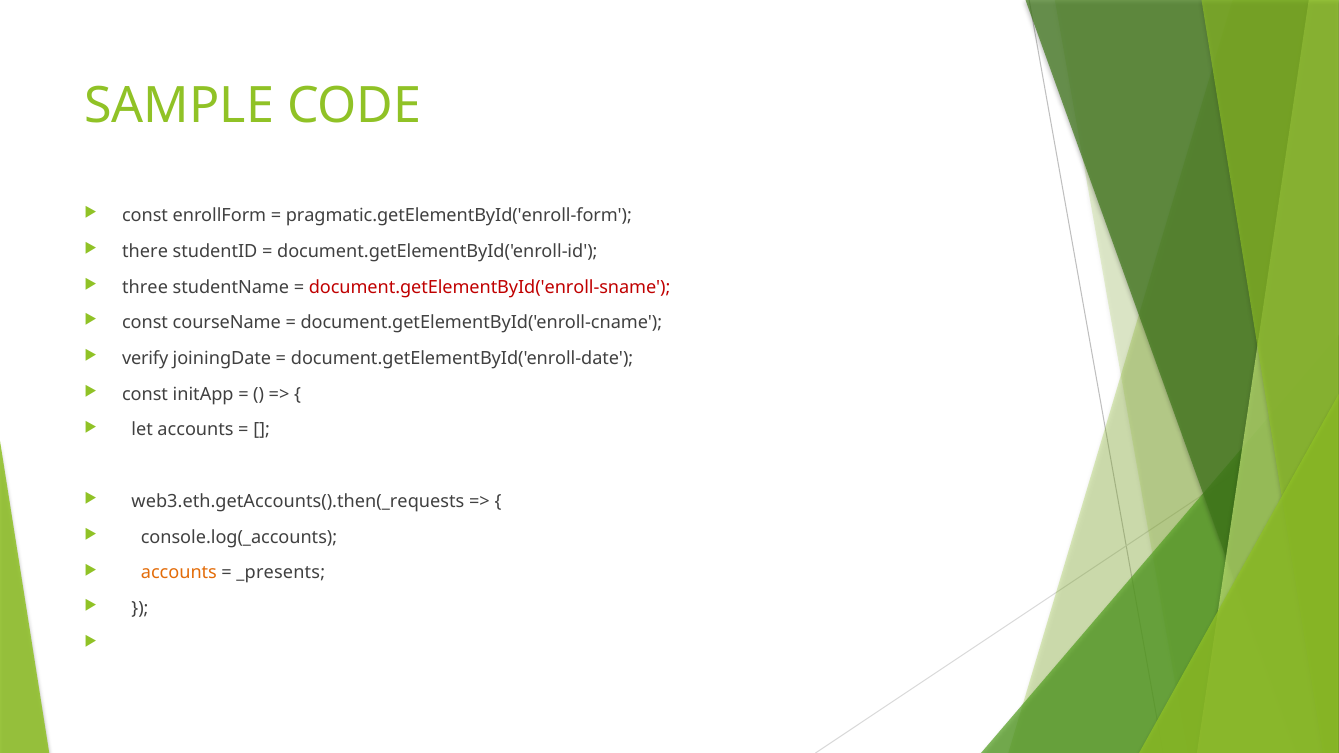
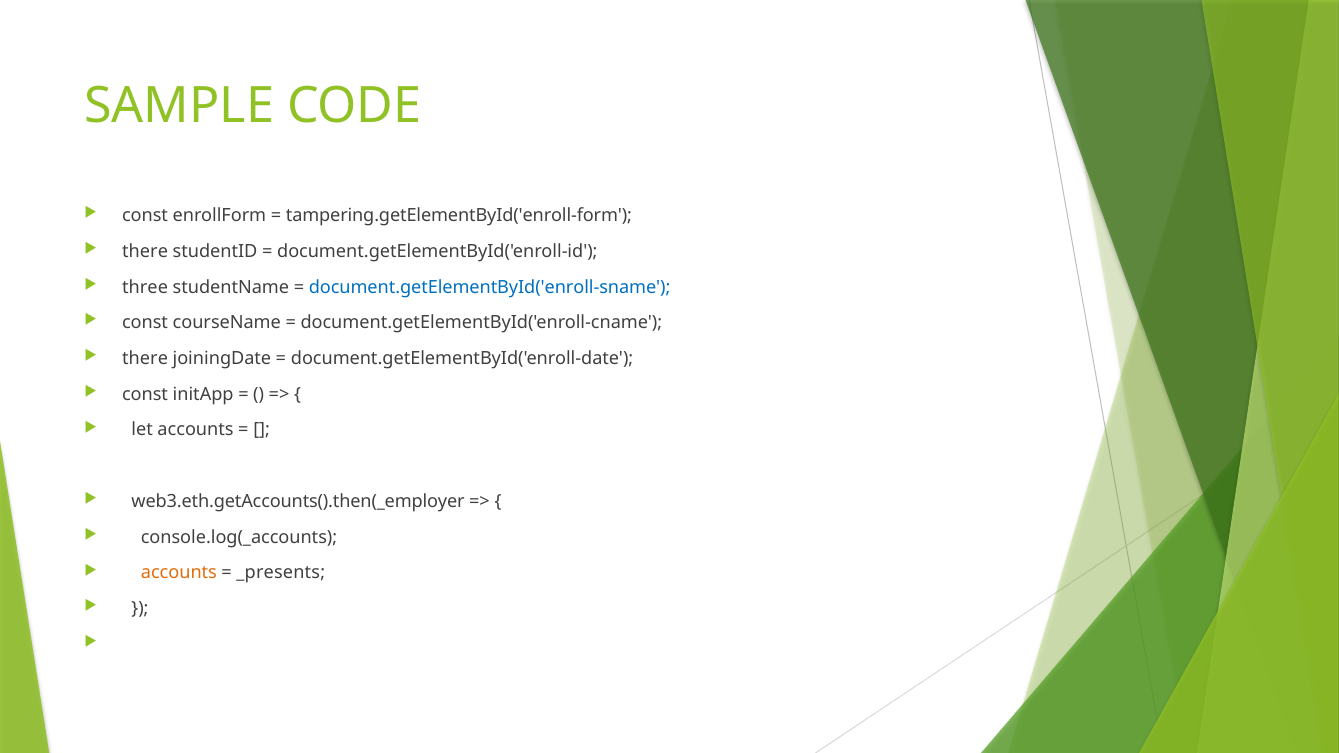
pragmatic.getElementById('enroll-form: pragmatic.getElementById('enroll-form -> tampering.getElementById('enroll-form (459, 216)
document.getElementById('enroll-sname colour: red -> blue (490, 287)
verify: verify -> there (145, 359)
web3.eth.getAccounts().then(_requests: web3.eth.getAccounts().then(_requests -> web3.eth.getAccounts().then(_employer (298, 502)
